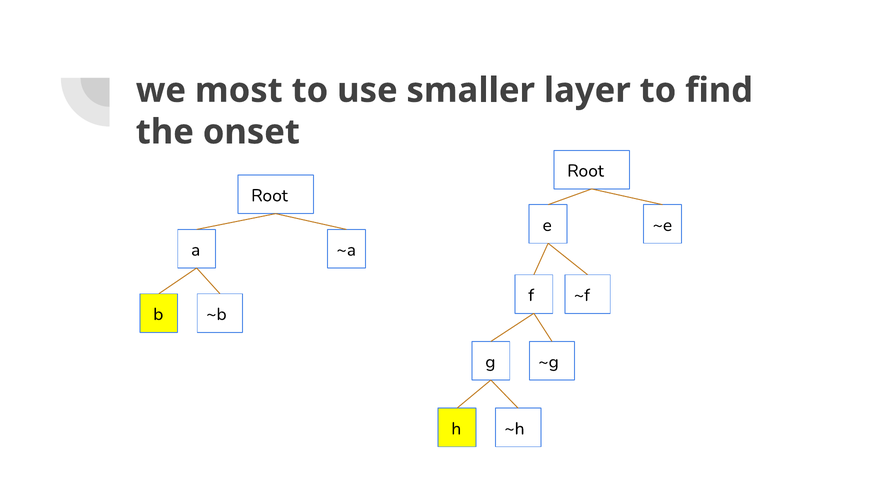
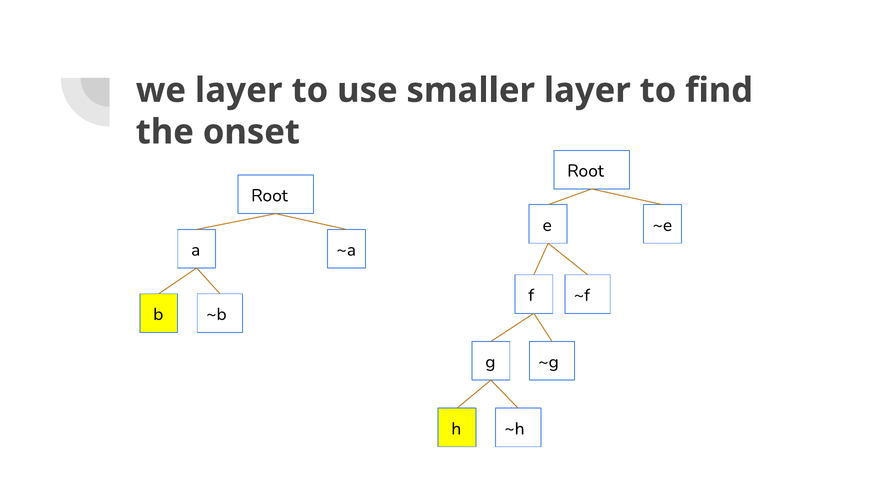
we most: most -> layer (239, 90)
